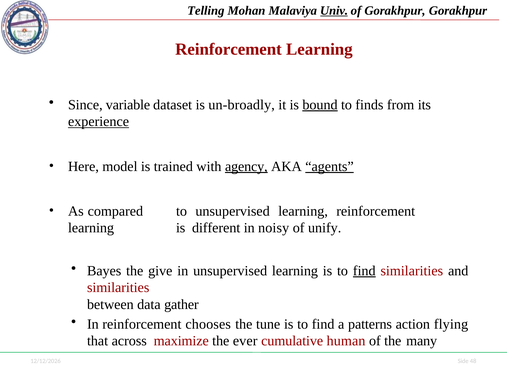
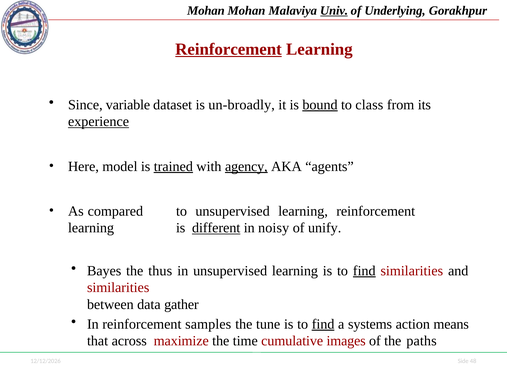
Telling: Telling -> Mohan (206, 11)
of Gorakhpur: Gorakhpur -> Underlying (395, 11)
Reinforcement underline: none -> present (229, 49)
finds: finds -> class (369, 105)
trained underline: none -> present (173, 166)
agents underline: present -> none (329, 166)
different underline: none -> present (216, 228)
give: give -> thus (160, 271)
chooses: chooses -> samples (208, 324)
find underline: none -> present (323, 324)
patterns: patterns -> systems (370, 324)
flying: flying -> means (451, 324)
ever: ever -> time (245, 341)
human: human -> images (346, 341)
many: many -> paths (422, 341)
